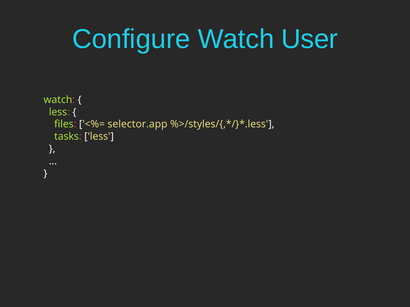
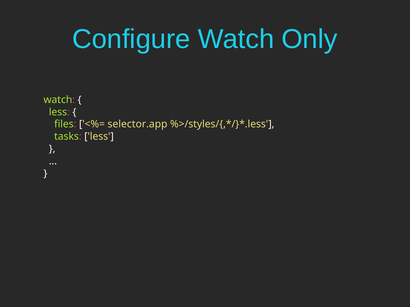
User: User -> Only (309, 39)
